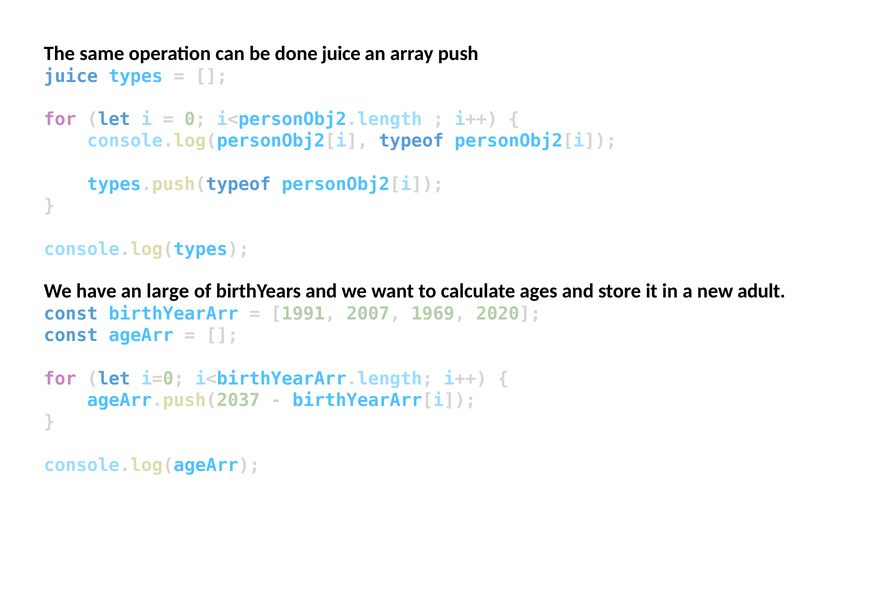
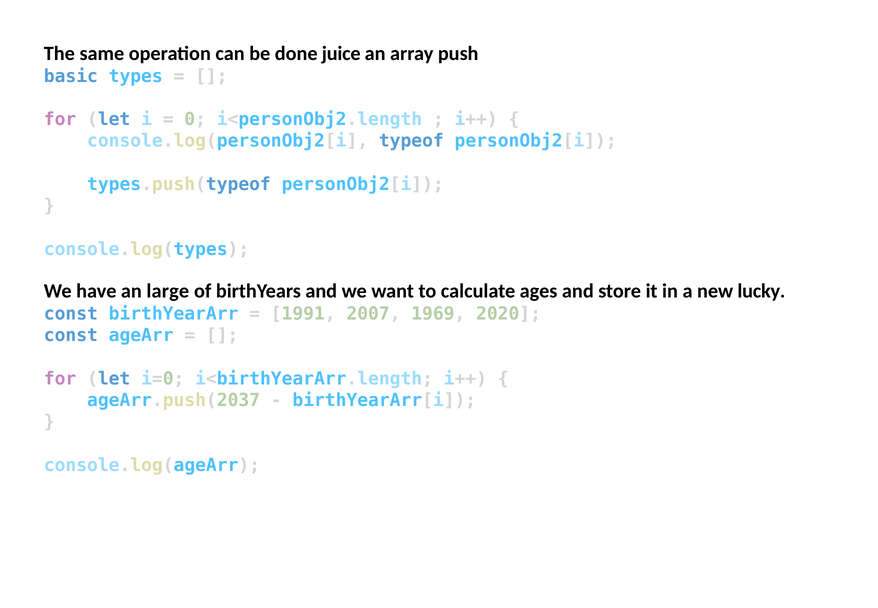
juice: juice -> basic (71, 76)
adult: adult -> lucky (761, 291)
